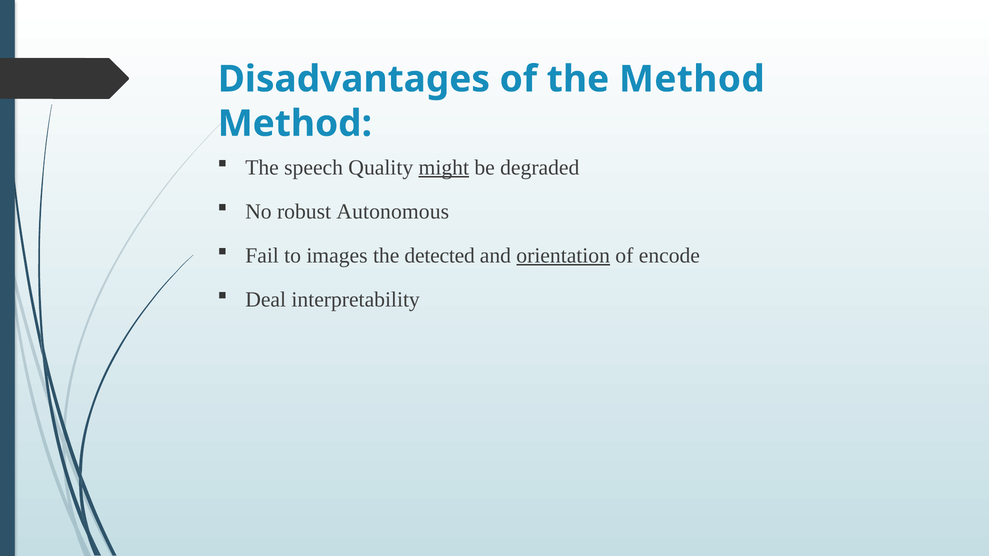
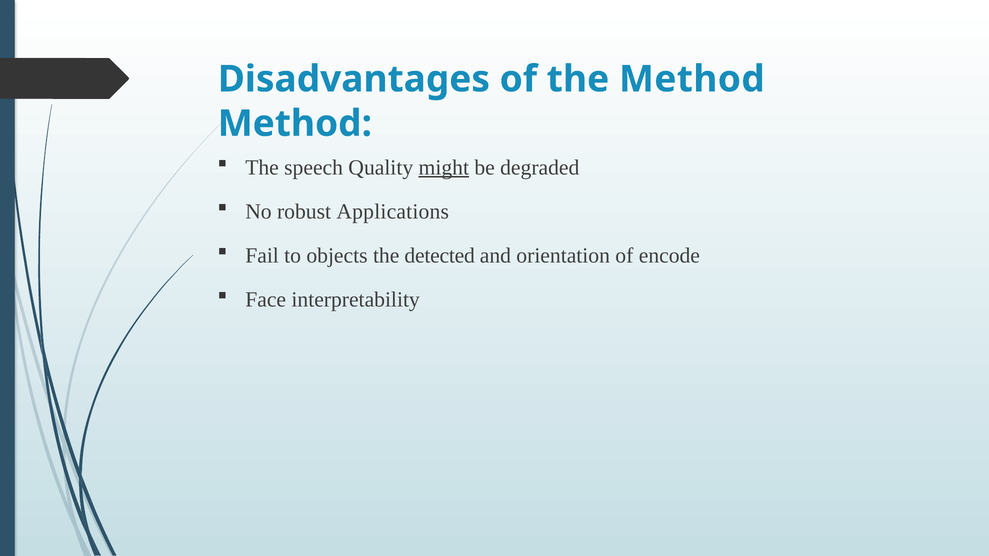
Autonomous: Autonomous -> Applications (393, 212)
images: images -> objects (337, 256)
orientation underline: present -> none (563, 256)
Deal: Deal -> Face (266, 300)
